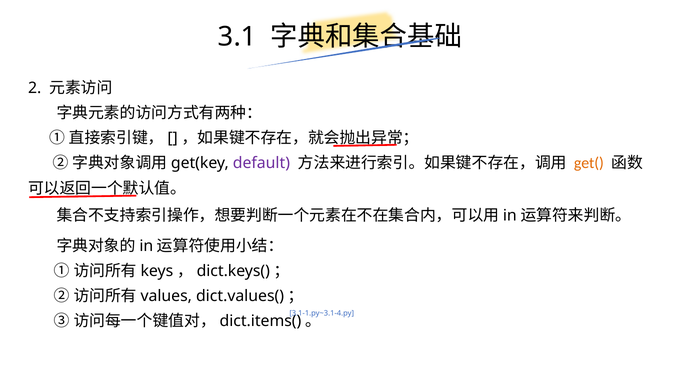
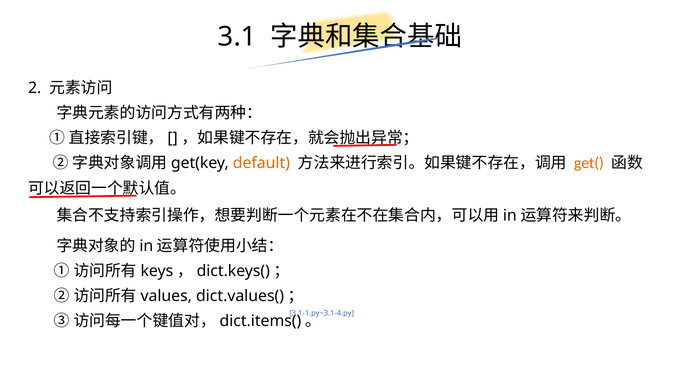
default colour: purple -> orange (261, 164)
